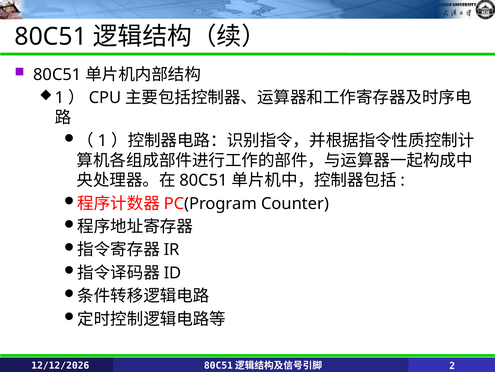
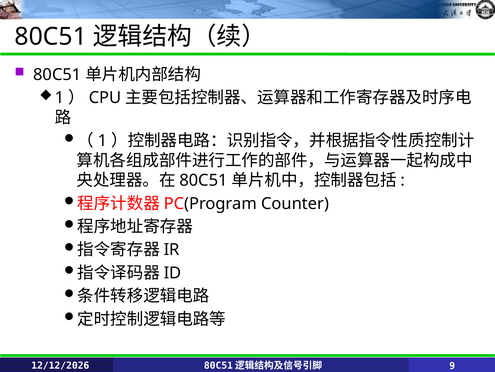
2: 2 -> 9 (452, 365)
